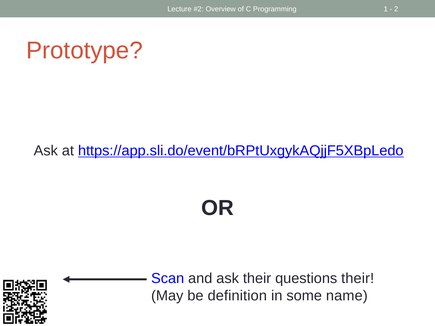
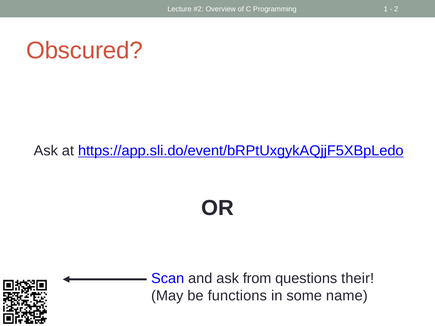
Prototype: Prototype -> Obscured (85, 51)
ask their: their -> from (257, 279)
definition: definition -> functions (237, 296)
